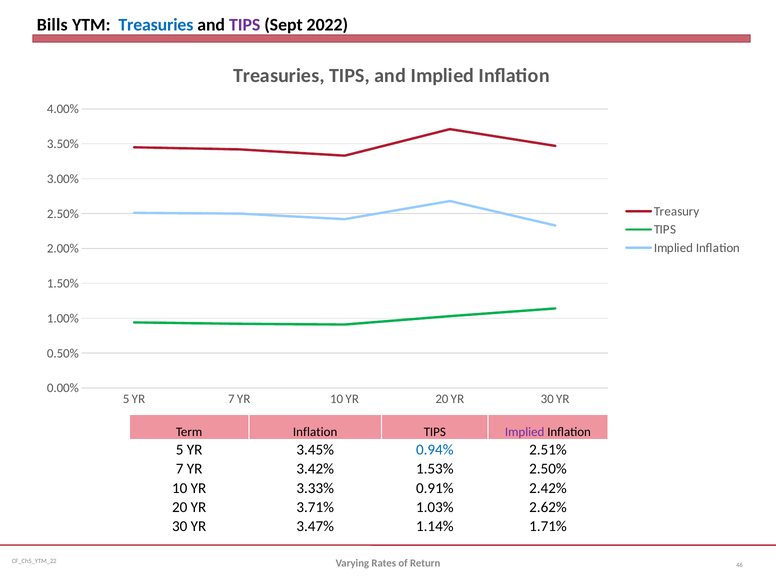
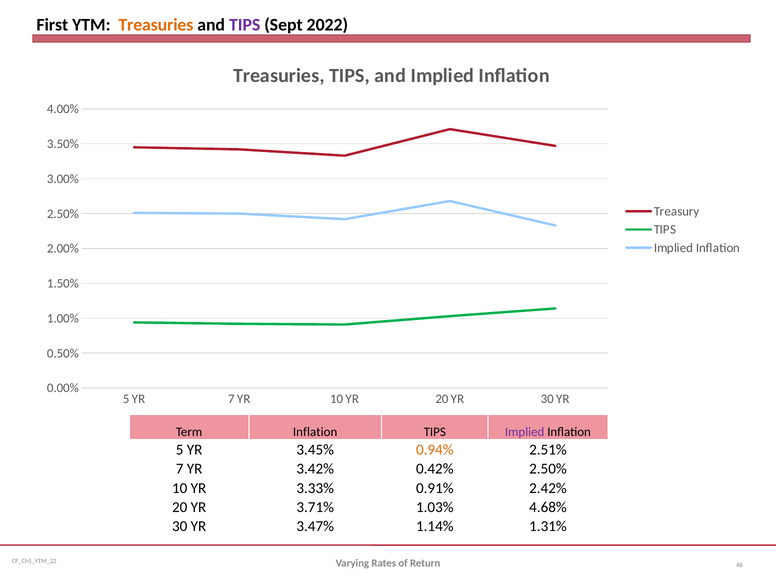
Bills: Bills -> First (52, 25)
Treasuries colour: blue -> orange (156, 25)
0.94% colour: blue -> orange (435, 450)
1.53%: 1.53% -> 0.42% (435, 469)
2.62%: 2.62% -> 4.68% (548, 507)
1.71%: 1.71% -> 1.31% (548, 526)
